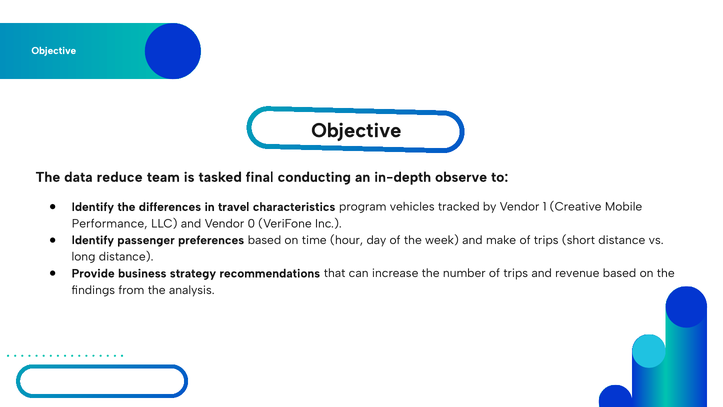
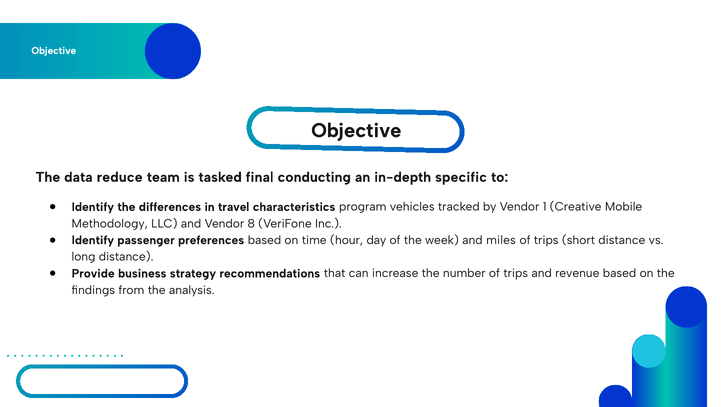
observe: observe -> specific (461, 177)
Performance: Performance -> Methodology (110, 223)
0: 0 -> 8 (251, 223)
make: make -> miles (501, 240)
